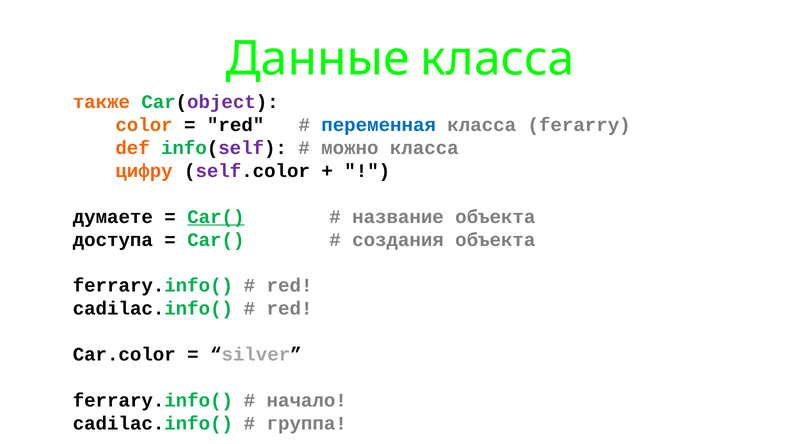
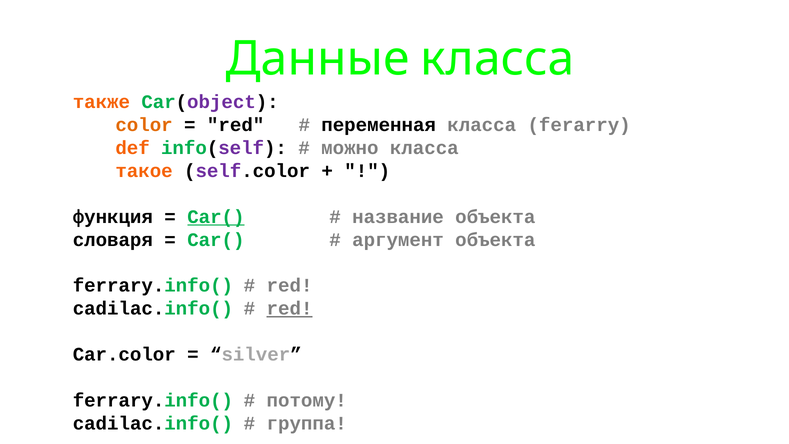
переменная colour: blue -> black (379, 125)
цифру: цифру -> такое (144, 171)
думаете: думаете -> функция (113, 217)
доступа: доступа -> словаря (113, 240)
создания: создания -> аргумент (398, 240)
red underline: none -> present (290, 308)
начало: начало -> потому (307, 400)
